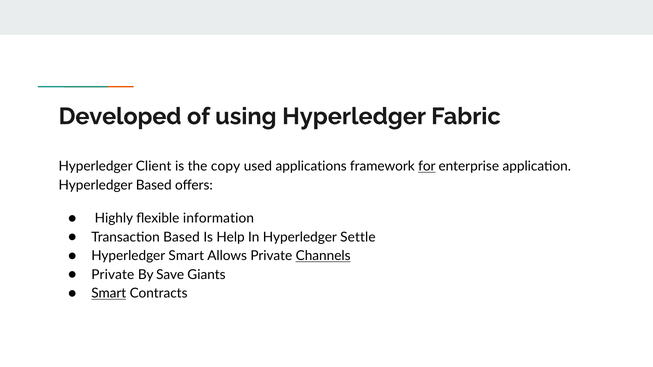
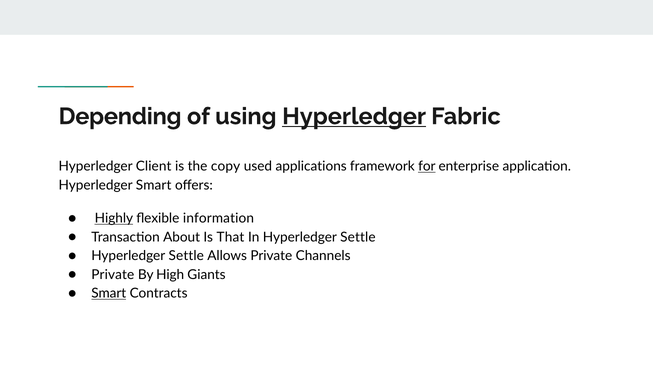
Developed: Developed -> Depending (120, 116)
Hyperledger underline: none -> present (354, 116)
Hyperledger Based: Based -> Smart (154, 185)
Highly underline: none -> present (114, 219)
Transaction Based: Based -> About (182, 237)
Help: Help -> That (230, 237)
Smart: Smart -> Settle (186, 256)
Channels underline: present -> none (323, 256)
Save: Save -> High (170, 275)
